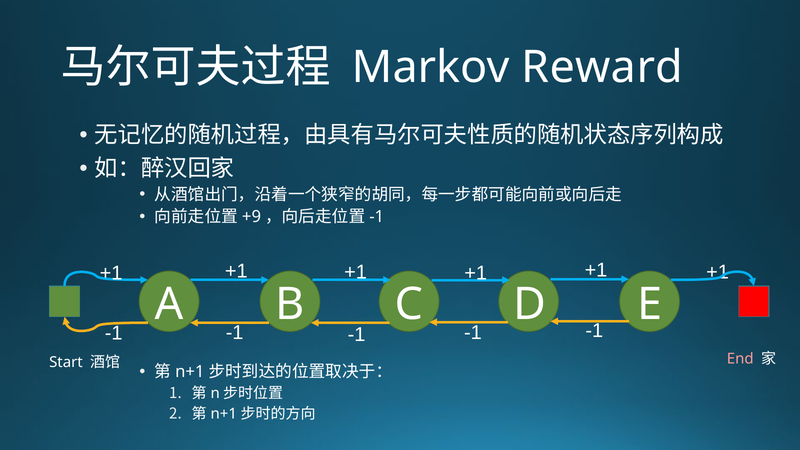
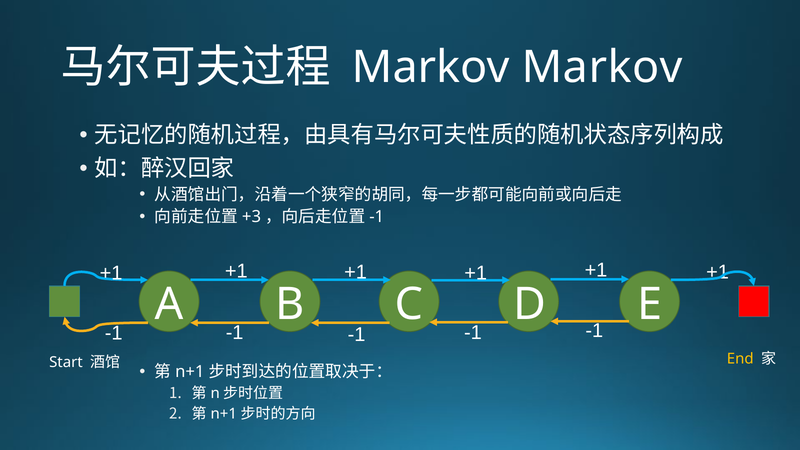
Markov Reward: Reward -> Markov (602, 67)
+9: +9 -> +3 (252, 217)
End colour: pink -> yellow (740, 359)
